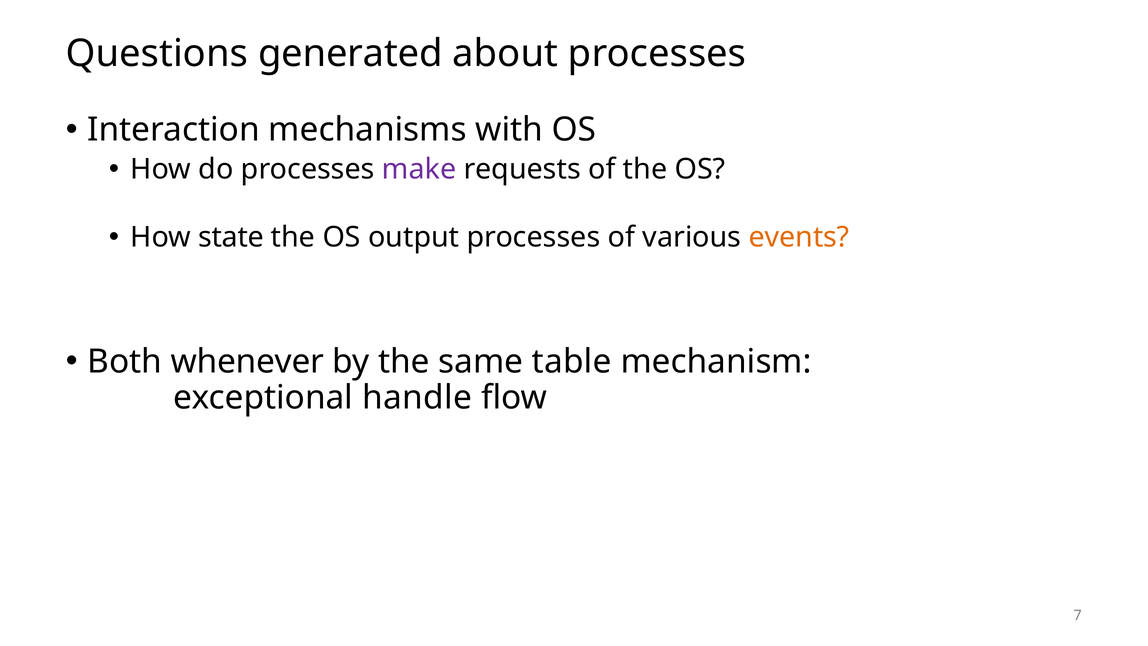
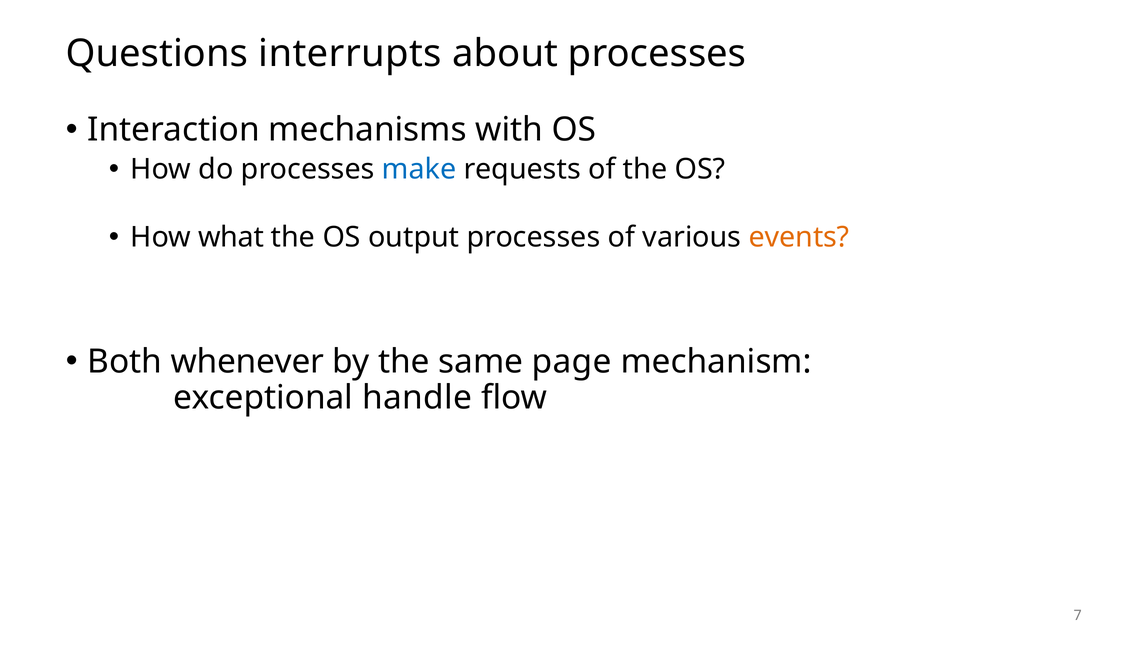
generated: generated -> interrupts (350, 54)
make colour: purple -> blue (419, 169)
state: state -> what (231, 237)
table: table -> page (572, 362)
